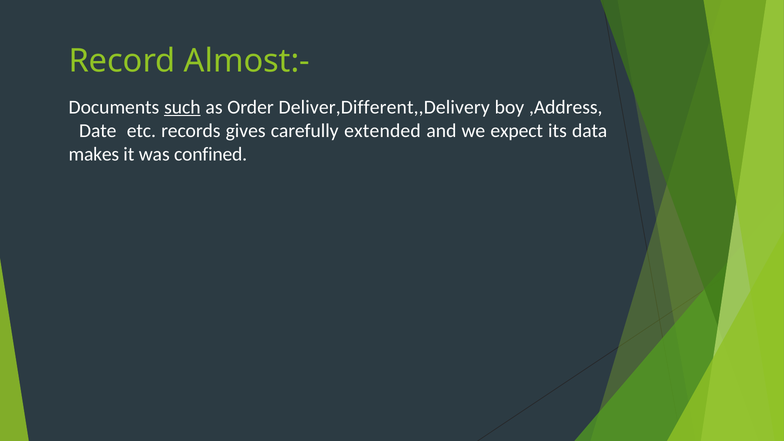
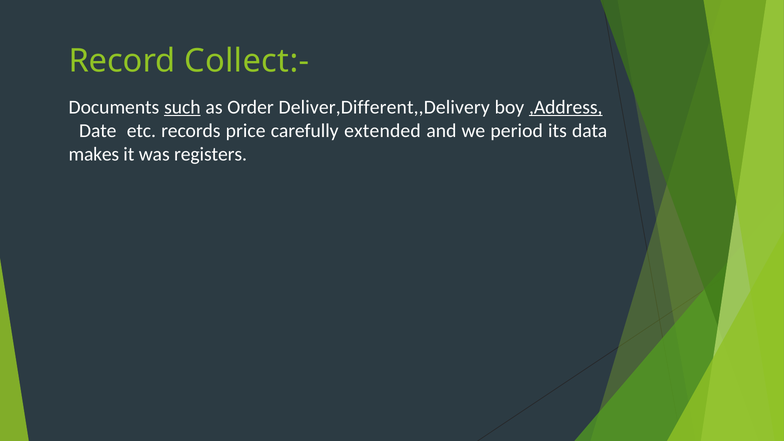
Almost:-: Almost:- -> Collect:- (247, 61)
,Address underline: none -> present (566, 107)
gives: gives -> price (246, 131)
expect: expect -> period (517, 131)
confined: confined -> registers (211, 154)
